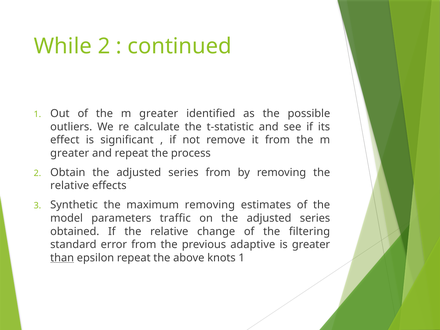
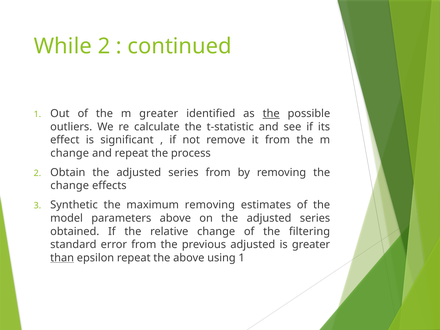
the underline: none -> present (271, 114)
greater: greater -> change (70, 153)
relative: relative -> change (70, 186)
parameters traffic: traffic -> above (175, 218)
previous adaptive: adaptive -> adjusted (253, 245)
knots: knots -> using (221, 258)
